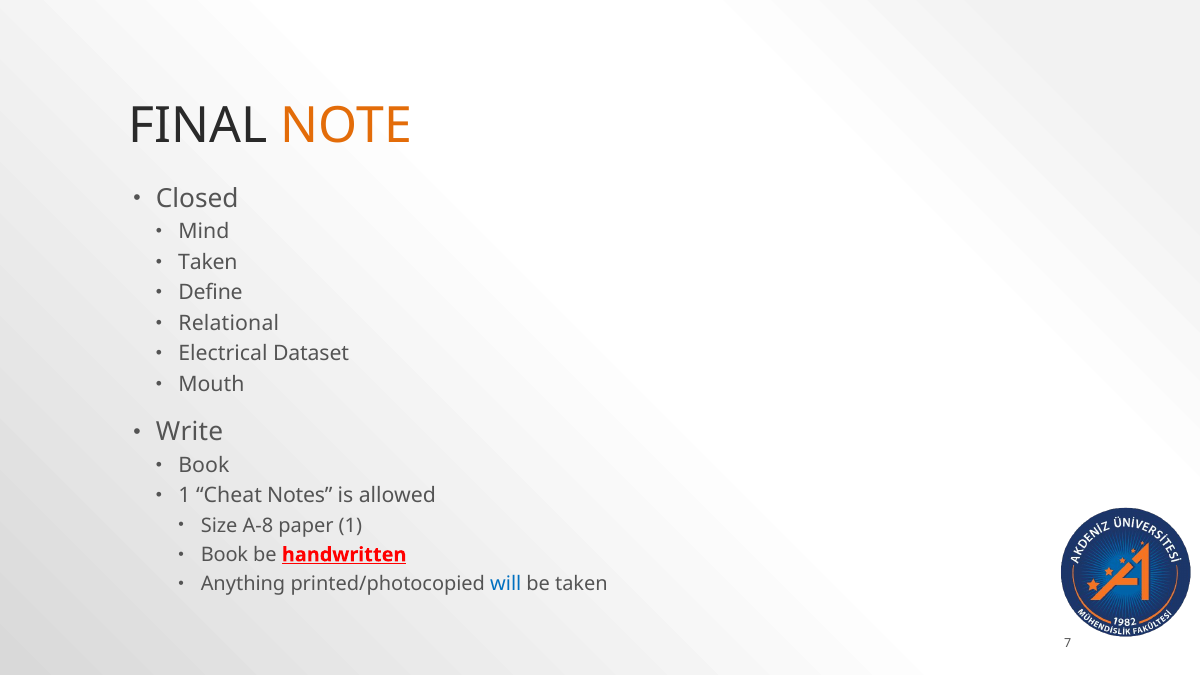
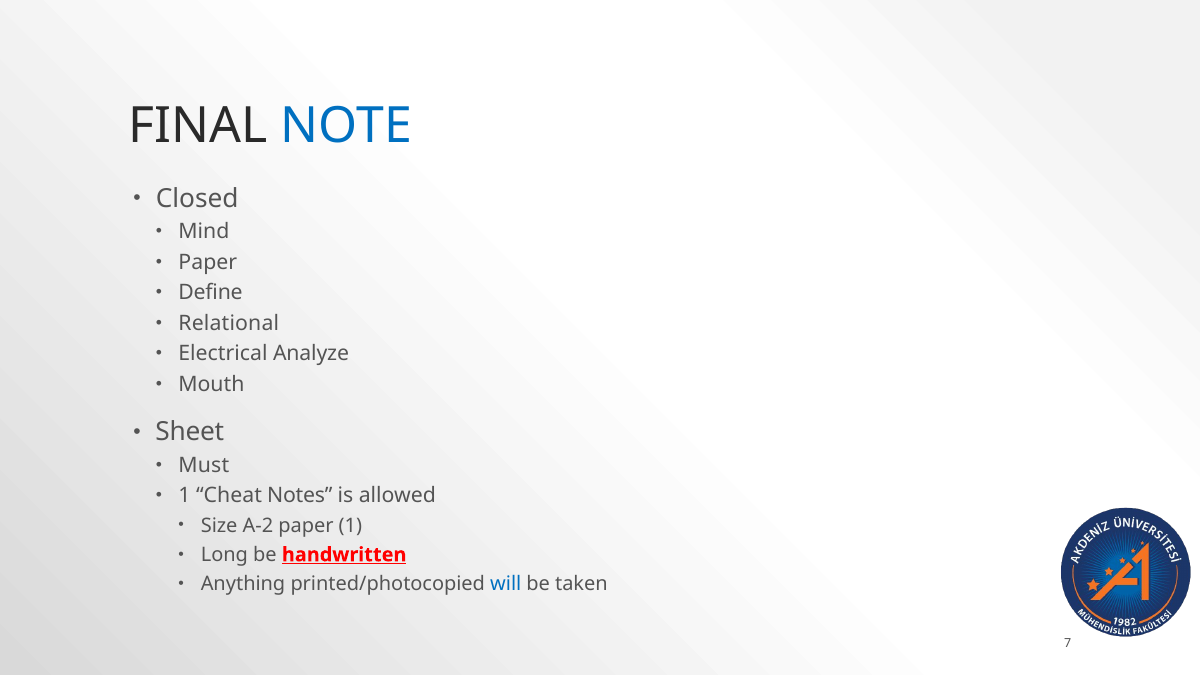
NOTE colour: orange -> blue (346, 126)
Taken: Taken -> Paper (208, 262)
Dataset: Dataset -> Analyze (311, 354)
Write: Write -> Sheet (190, 432)
Book: Book -> Must (204, 465)
A-8: A-8 -> A-2 (258, 526)
Book: Book -> Long (224, 555)
